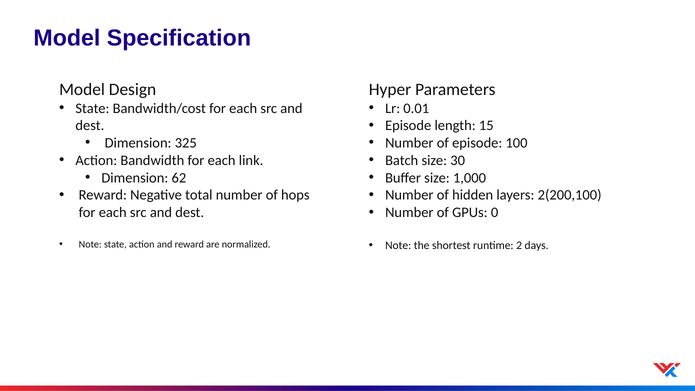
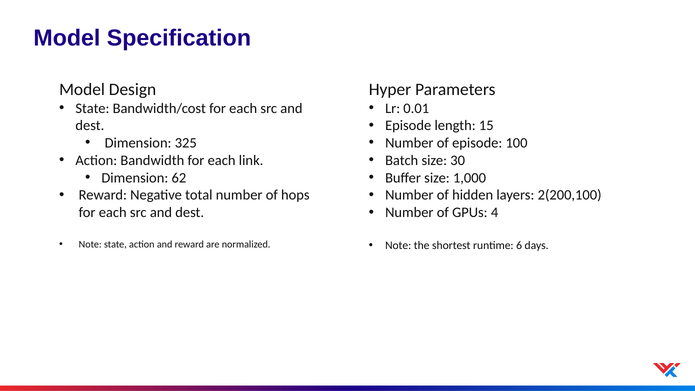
0: 0 -> 4 (495, 213)
2: 2 -> 6 (519, 245)
